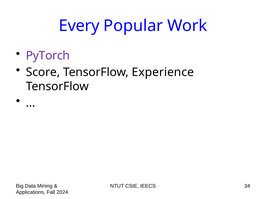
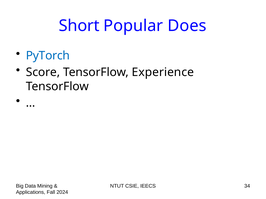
Every: Every -> Short (79, 26)
Work: Work -> Does (187, 26)
PyTorch colour: purple -> blue (48, 56)
